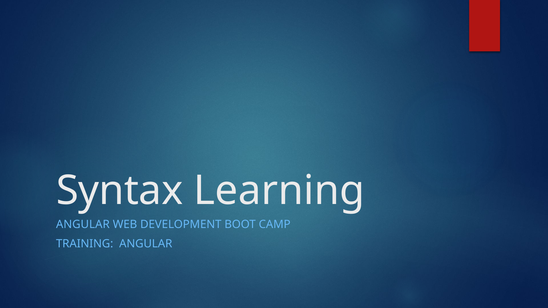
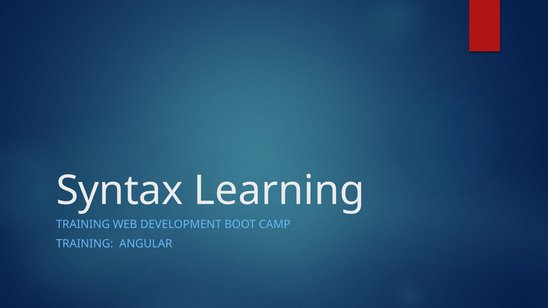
ANGULAR: ANGULAR -> TRAINING (83, 224)
